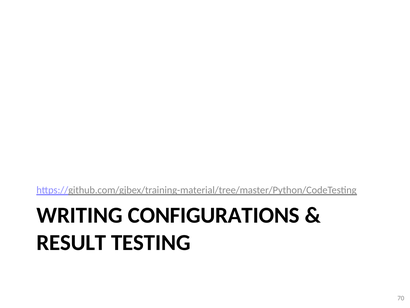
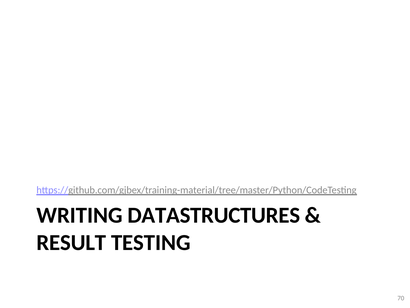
CONFIGURATIONS: CONFIGURATIONS -> DATASTRUCTURES (214, 215)
